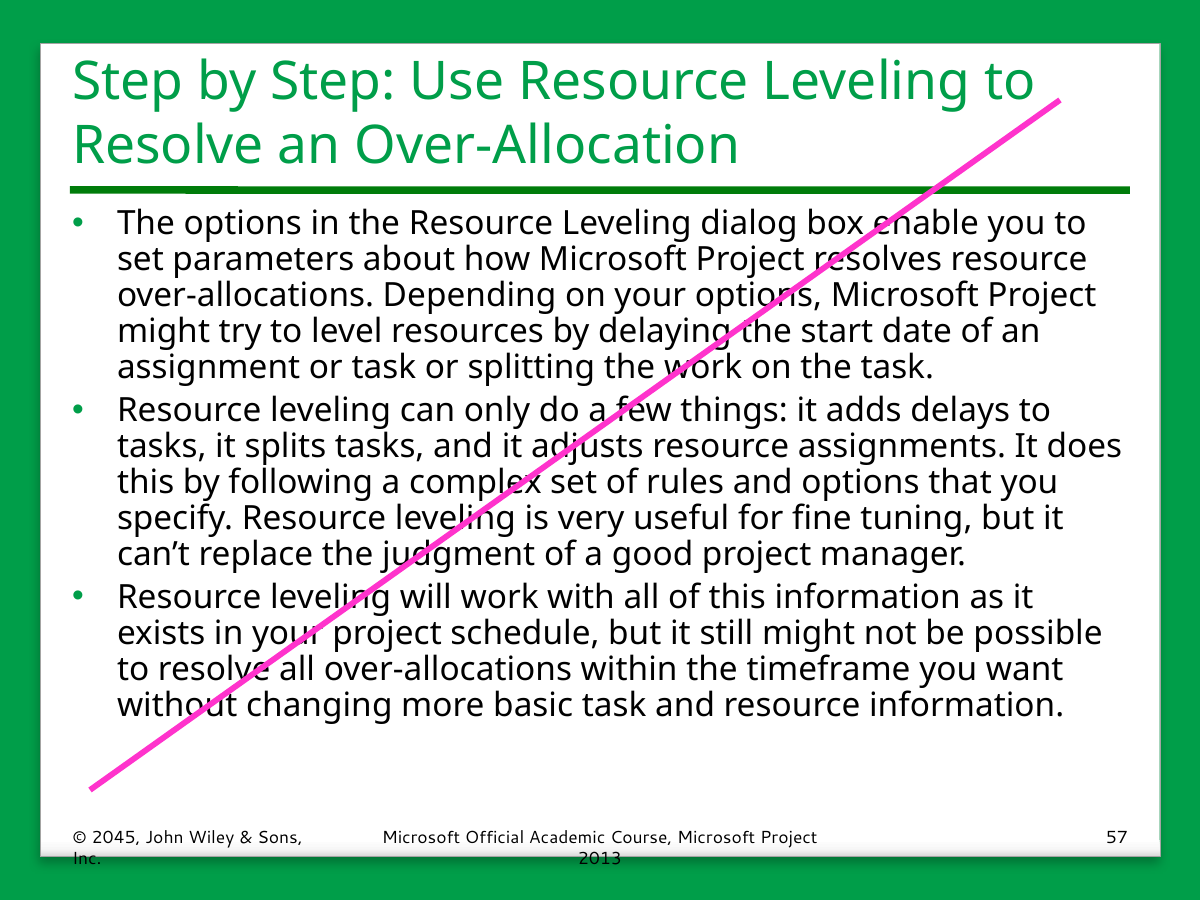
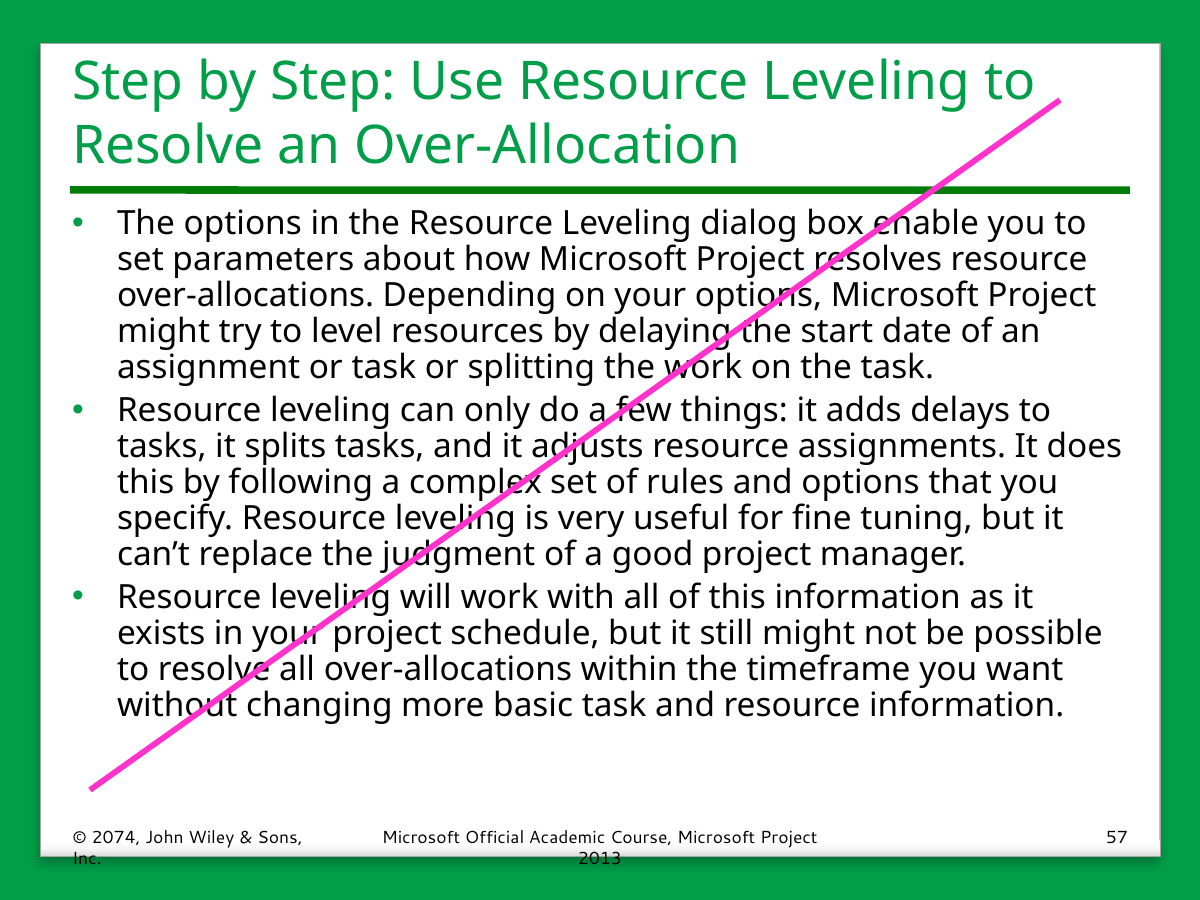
2045: 2045 -> 2074 (116, 837)
